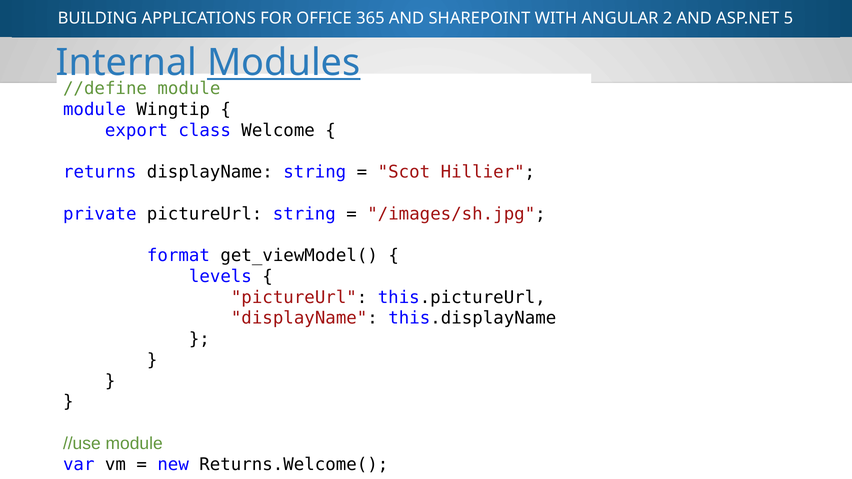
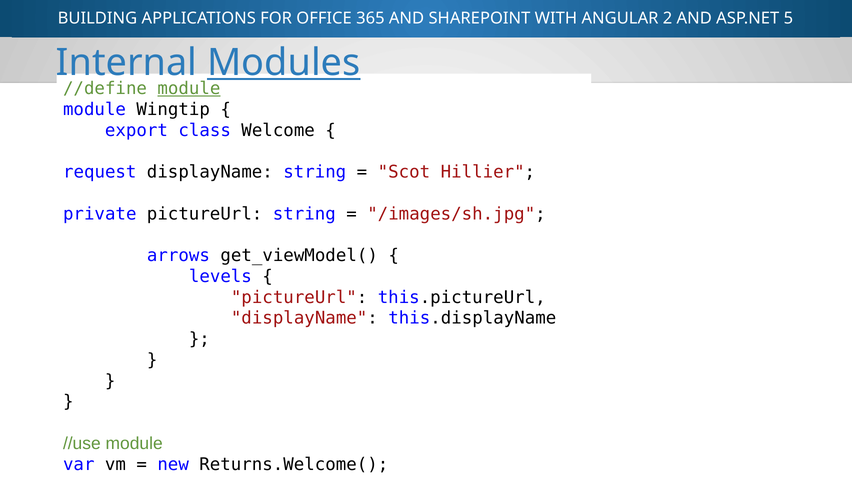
module underline: none -> present (189, 89)
returns: returns -> request (100, 172)
format: format -> arrows (178, 256)
